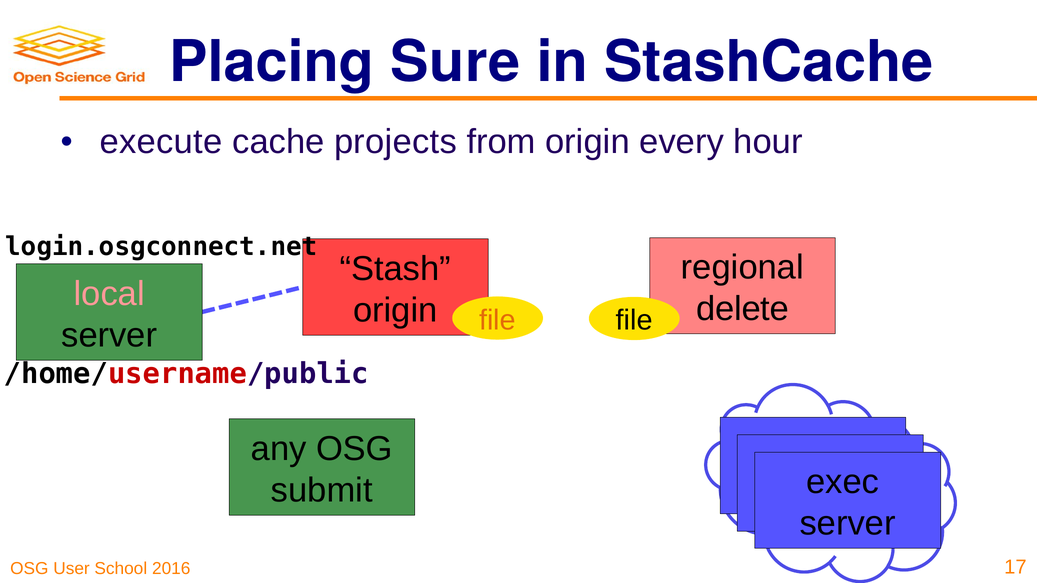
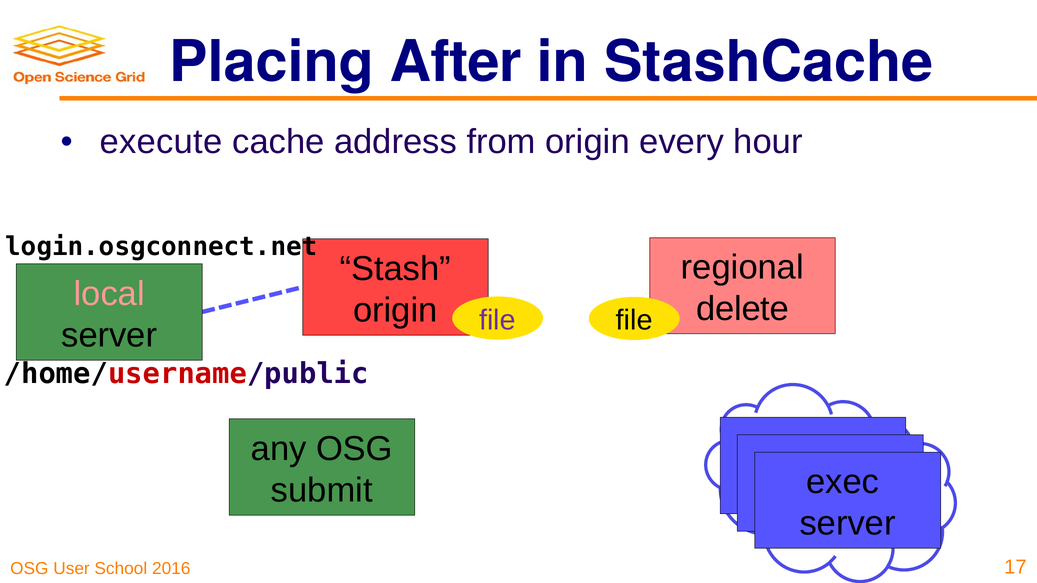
Sure: Sure -> After (456, 62)
projects: projects -> address (396, 142)
file colour: orange -> purple (498, 320)
